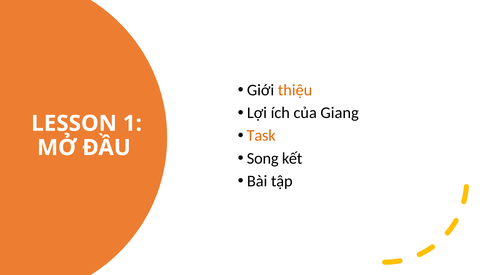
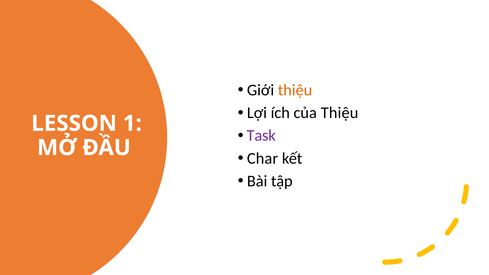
của Giang: Giang -> Thiệu (340, 113)
Task colour: orange -> purple (261, 136)
Song: Song -> Char (263, 158)
